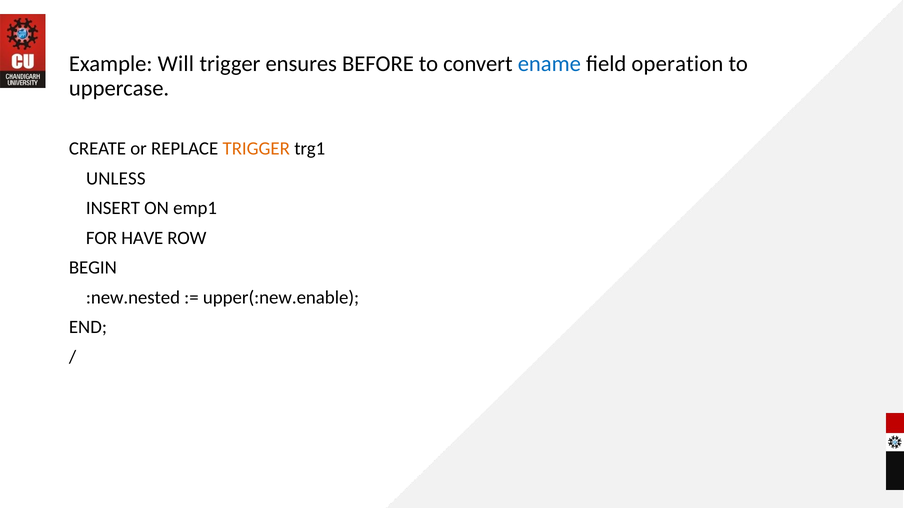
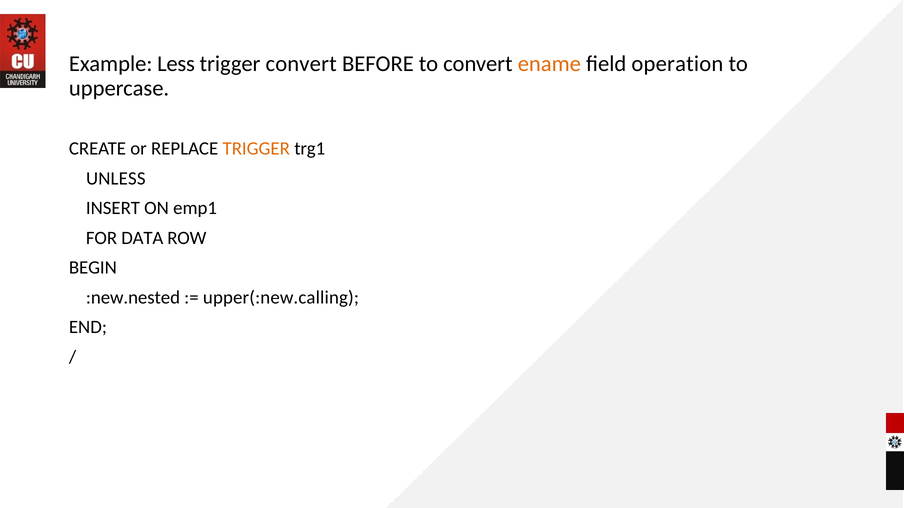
Will: Will -> Less (176, 64)
trigger ensures: ensures -> convert (301, 64)
ename colour: blue -> orange (549, 64)
HAVE: HAVE -> DATA (142, 238)
upper(:new.enable: upper(:new.enable -> upper(:new.calling (281, 298)
